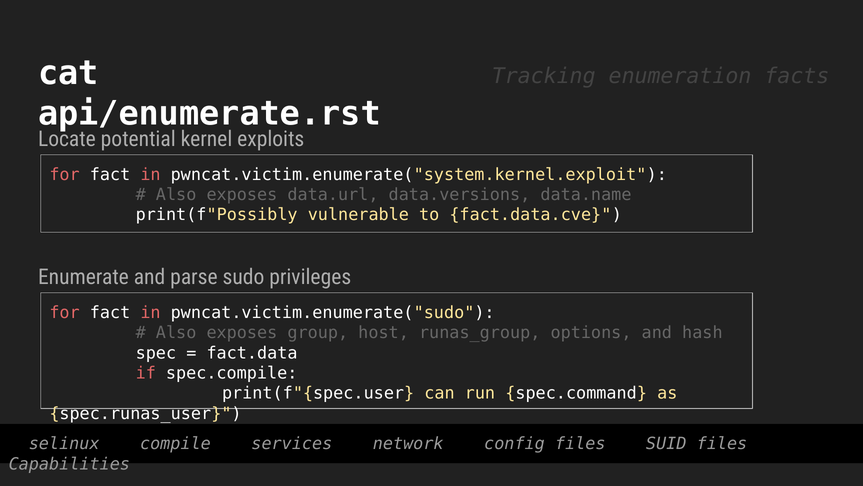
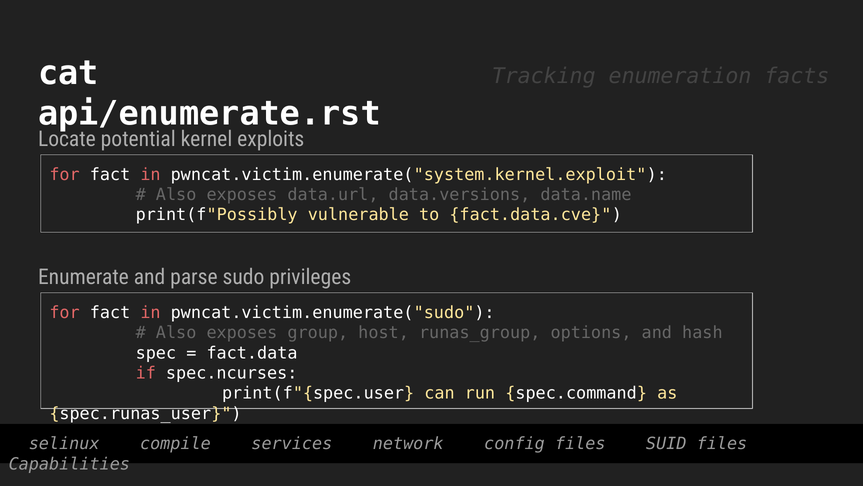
spec.compile: spec.compile -> spec.ncurses (232, 373)
